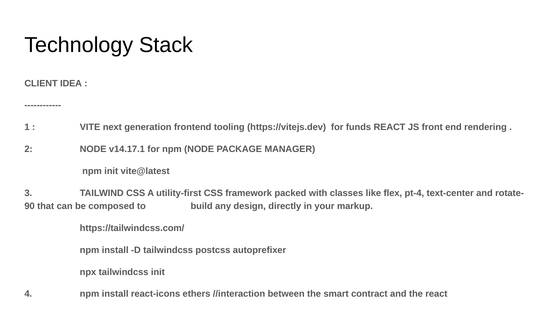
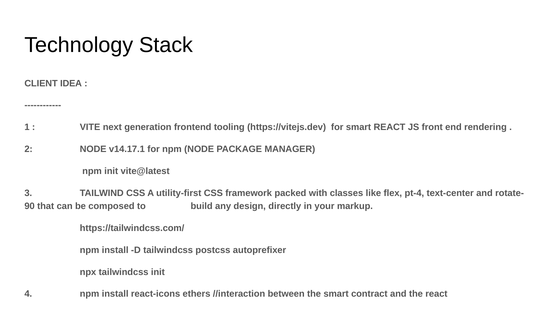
for funds: funds -> smart (358, 127)
